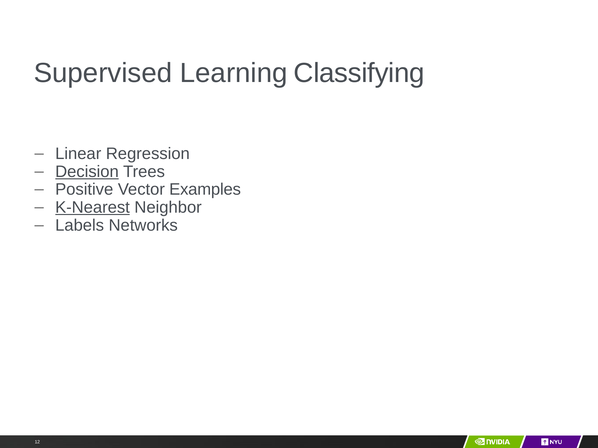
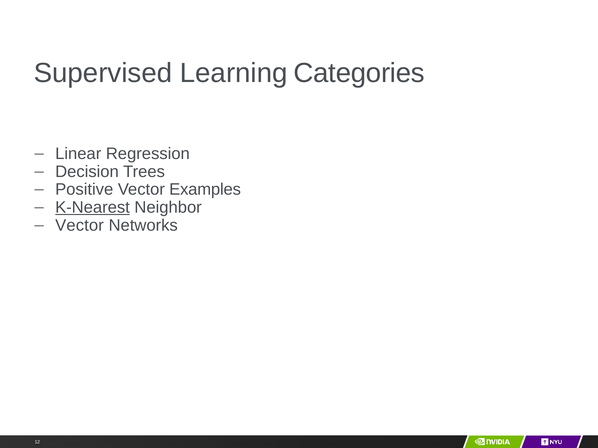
Classifying: Classifying -> Categories (359, 73)
Decision underline: present -> none (87, 172)
Labels: Labels -> Vector (80, 226)
